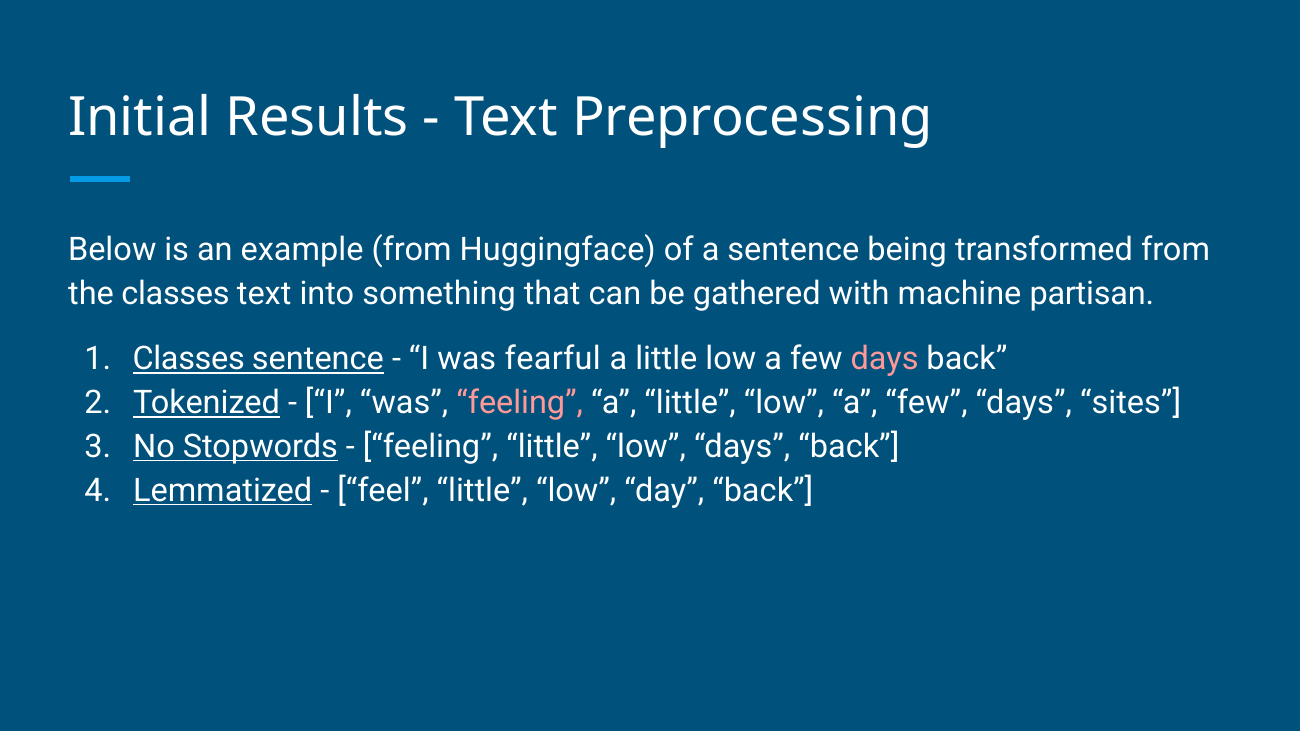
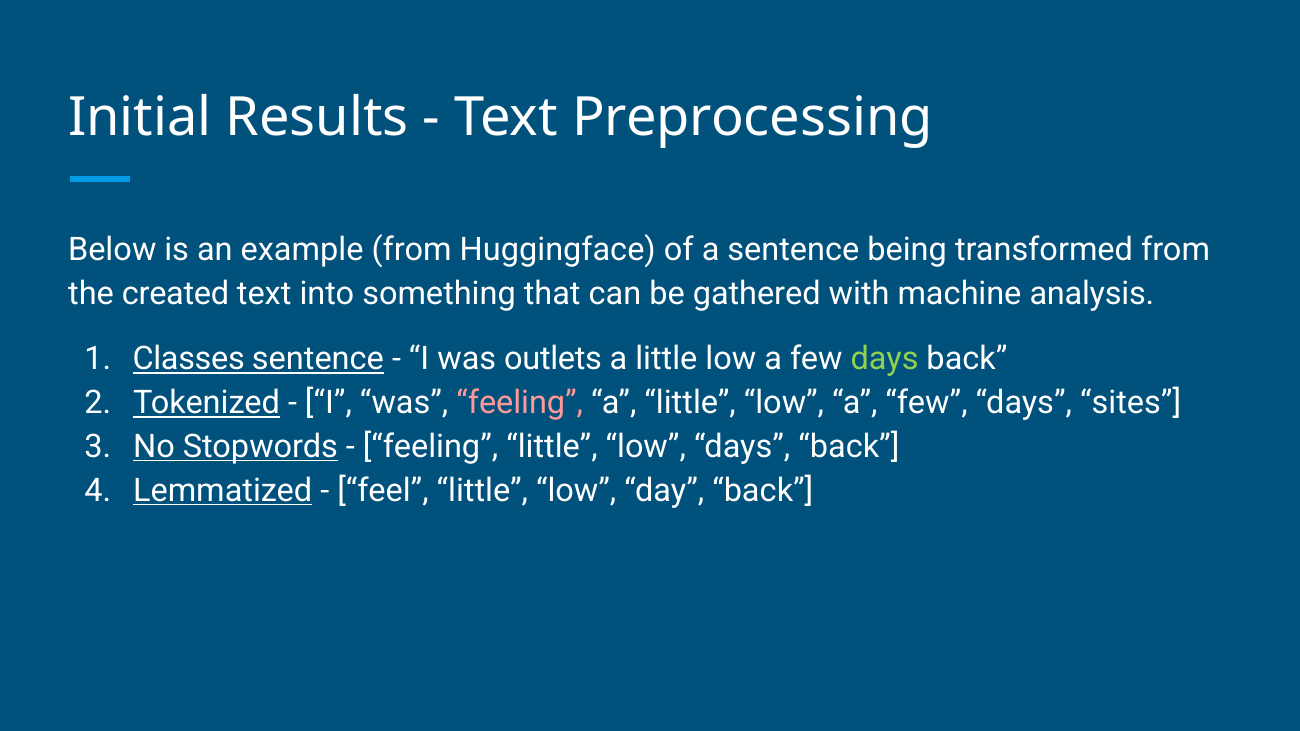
the classes: classes -> created (176, 294)
partisan: partisan -> analysis (1092, 294)
fearful: fearful -> outlets (553, 359)
days colour: pink -> light green (885, 359)
